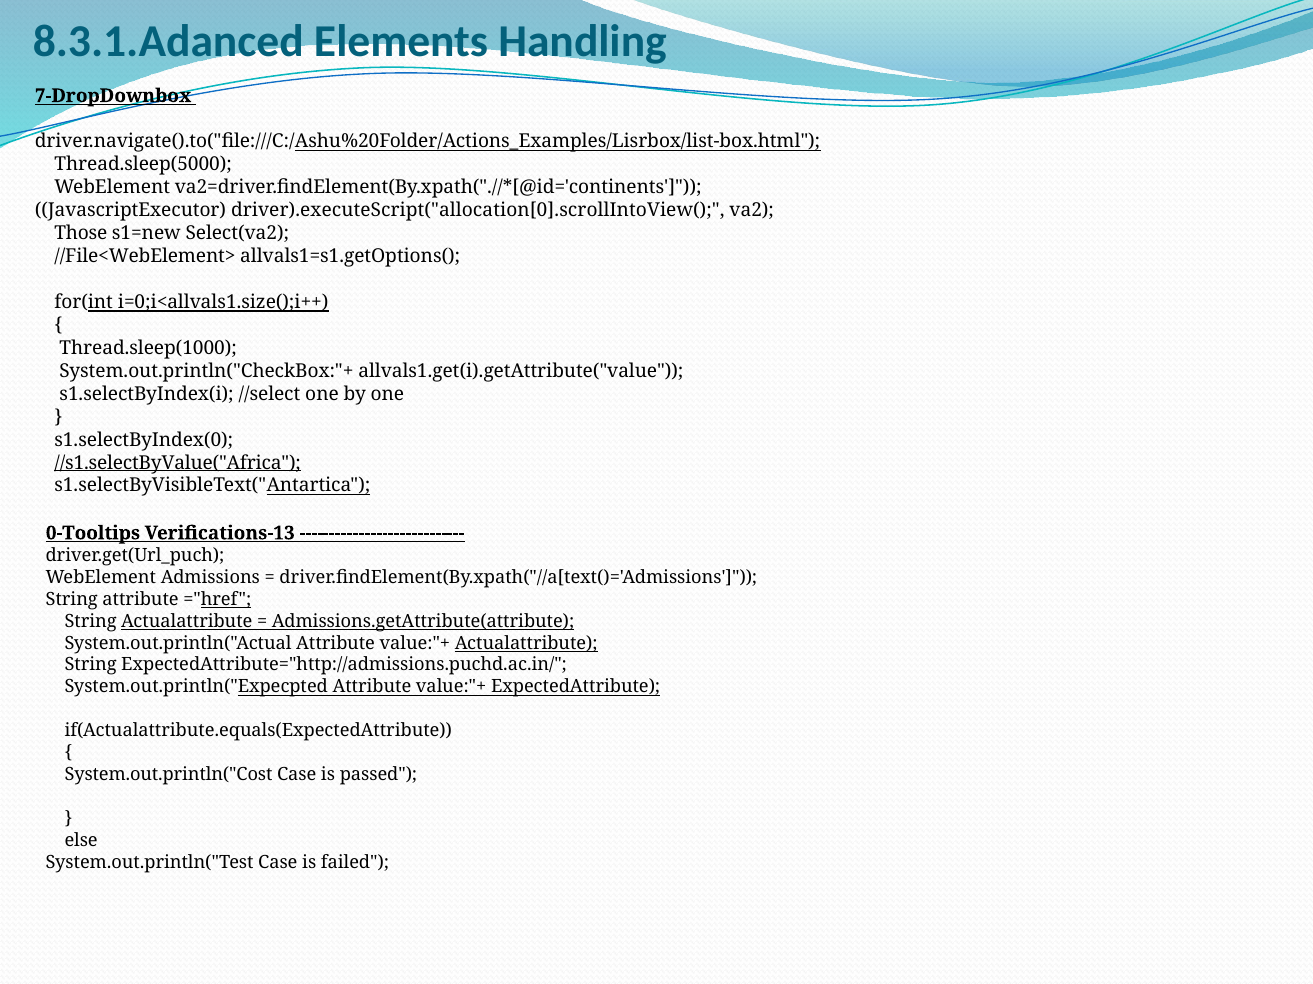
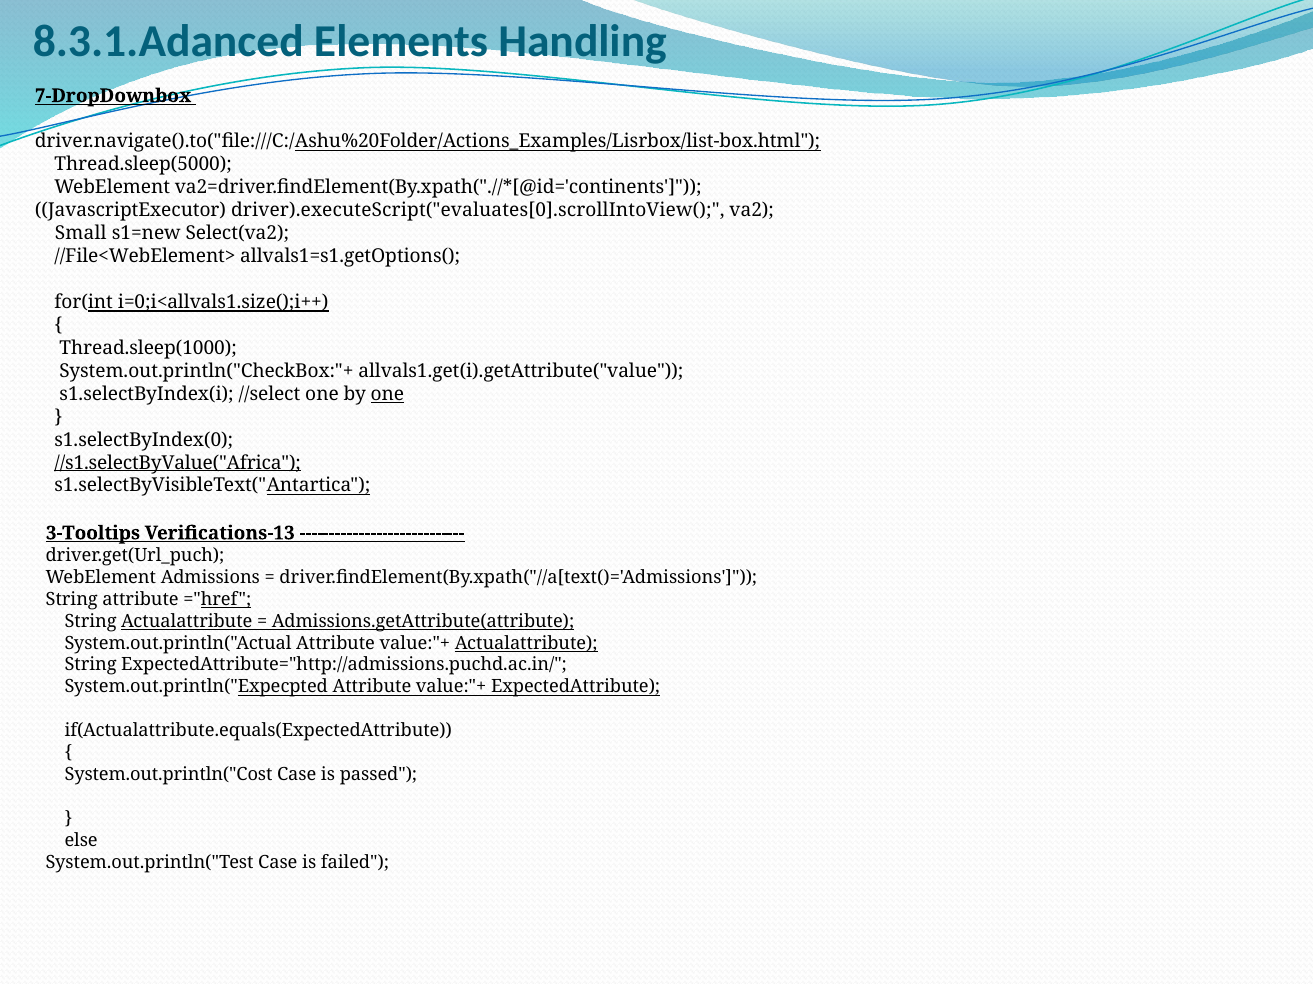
driver).executeScript("allocation[0].scrollIntoView(: driver).executeScript("allocation[0].scrollIntoView( -> driver).executeScript("evaluates[0].scrollIntoView( (478, 211)
Those: Those -> Small (81, 234)
one underline: none -> present (387, 394)
0-Tooltips: 0-Tooltips -> 3-Tooltips (93, 533)
